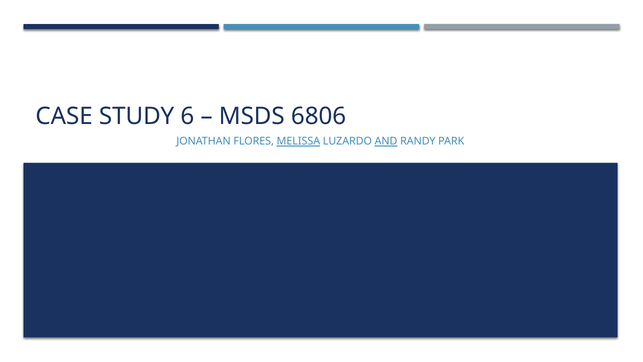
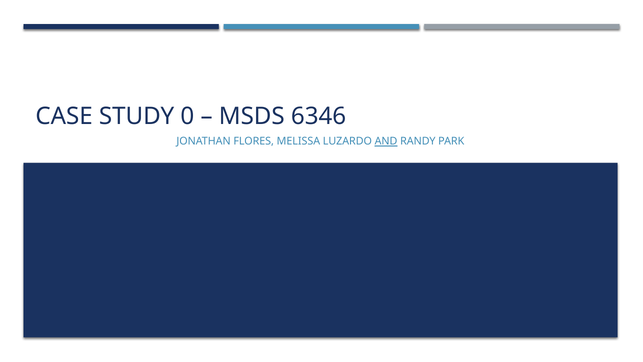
6: 6 -> 0 (187, 116)
6806: 6806 -> 6346 (319, 116)
MELISSA underline: present -> none (298, 141)
